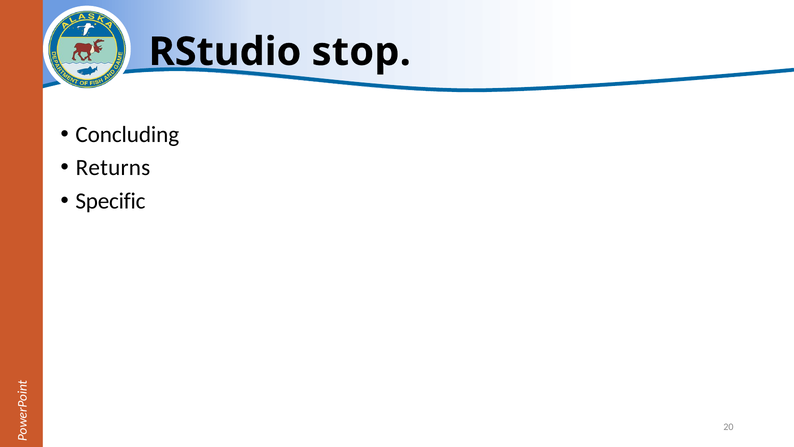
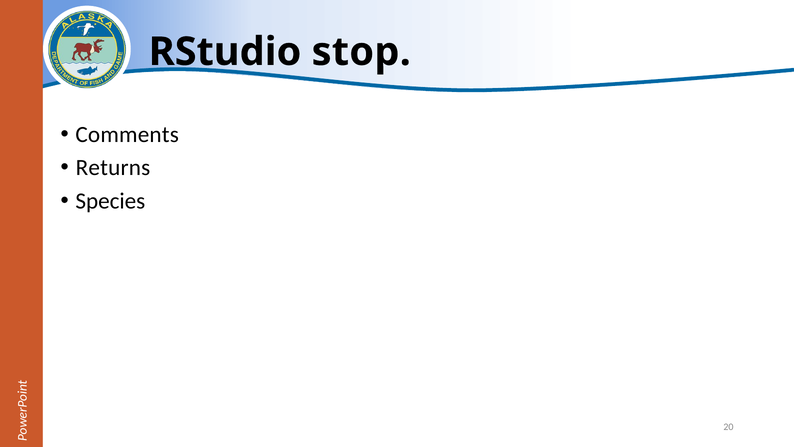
Concluding: Concluding -> Comments (127, 134)
Specific: Specific -> Species (110, 201)
